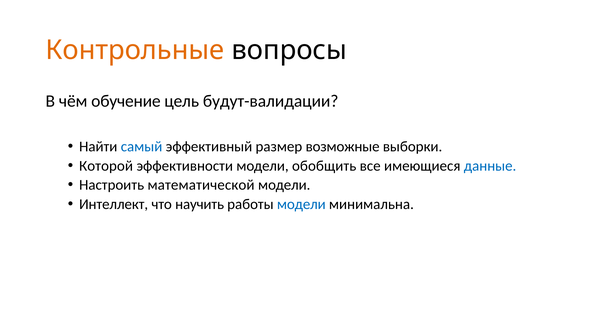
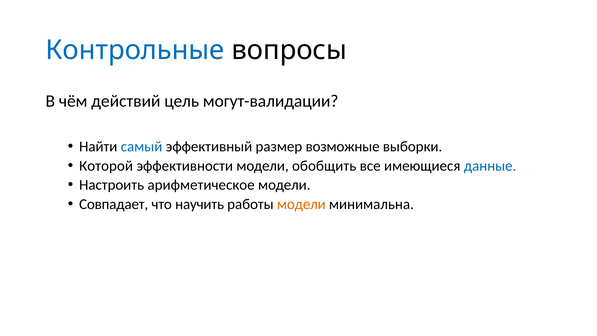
Контрольные colour: orange -> blue (135, 50)
обучение: обучение -> действий (126, 101)
будут-валидации: будут-валидации -> могут-валидации (271, 101)
математической: математической -> арифметическое (201, 185)
Интеллект: Интеллект -> Совпадает (114, 204)
модели colour: blue -> orange (301, 204)
